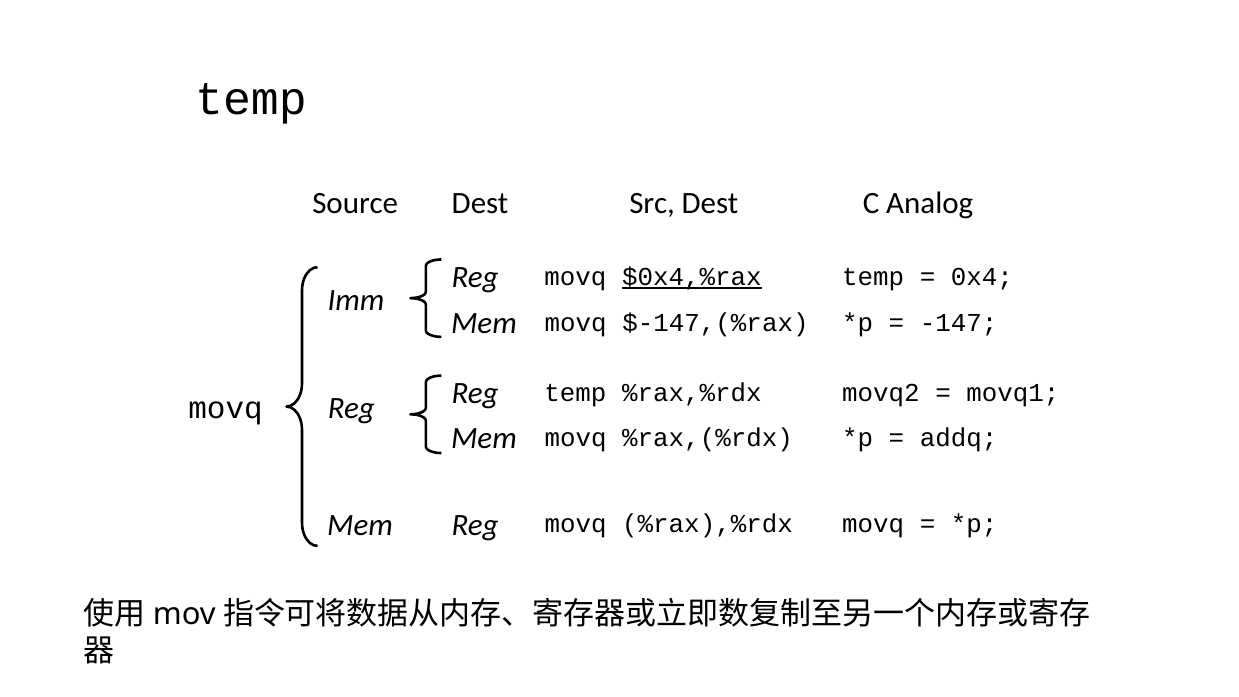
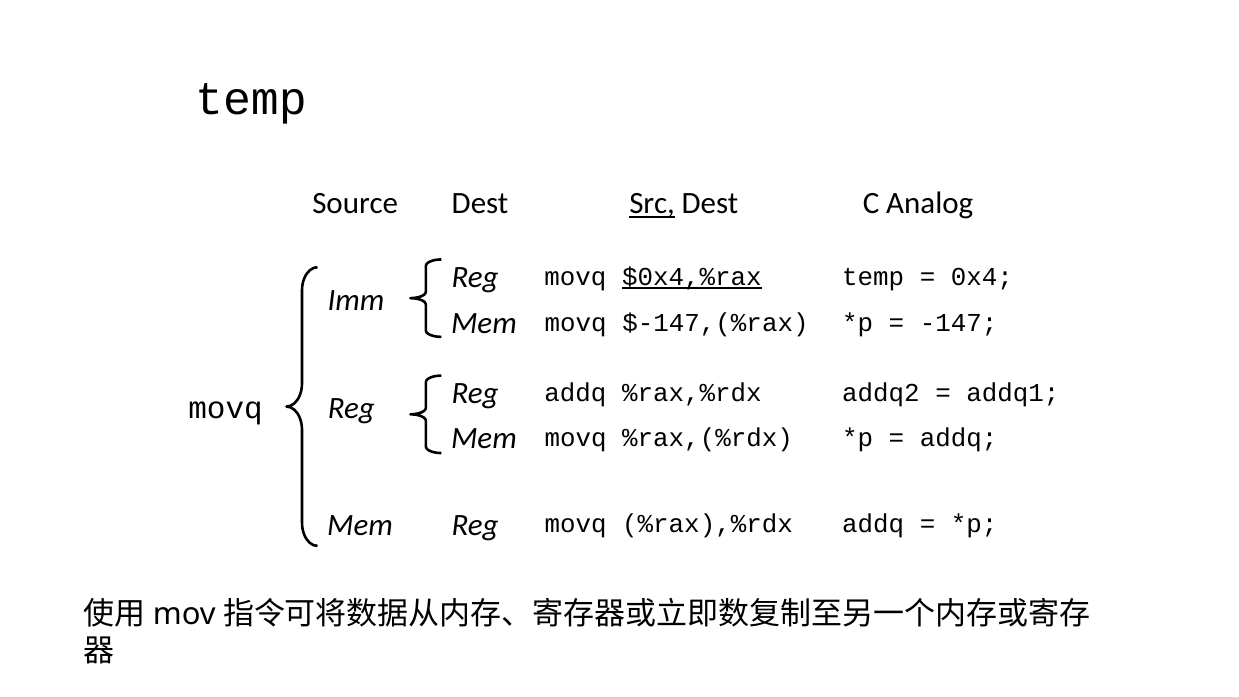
Src underline: none -> present (652, 203)
temp: temp -> addq (575, 393)
movq2: movq2 -> addq2 (881, 393)
movq1: movq1 -> addq1 (1013, 393)
%rax),%rdx movq: movq -> addq (873, 524)
